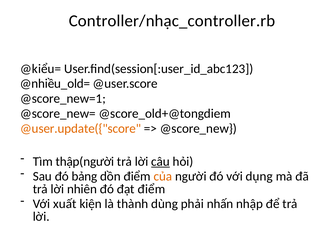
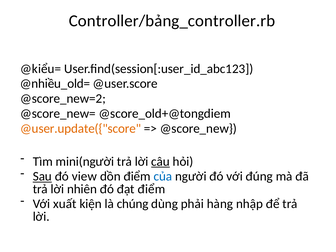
Controller/nhạc_controller.rb: Controller/nhạc_controller.rb -> Controller/bảng_controller.rb (172, 21)
@score_new=1: @score_new=1 -> @score_new=2 (63, 99)
thập(người: thập(người -> mini(người (85, 161)
Sau underline: none -> present (42, 176)
bảng: bảng -> view (84, 176)
của colour: orange -> blue (163, 176)
dụng: dụng -> đúng (259, 176)
thành: thành -> chúng (133, 204)
nhấn: nhấn -> hàng (220, 204)
